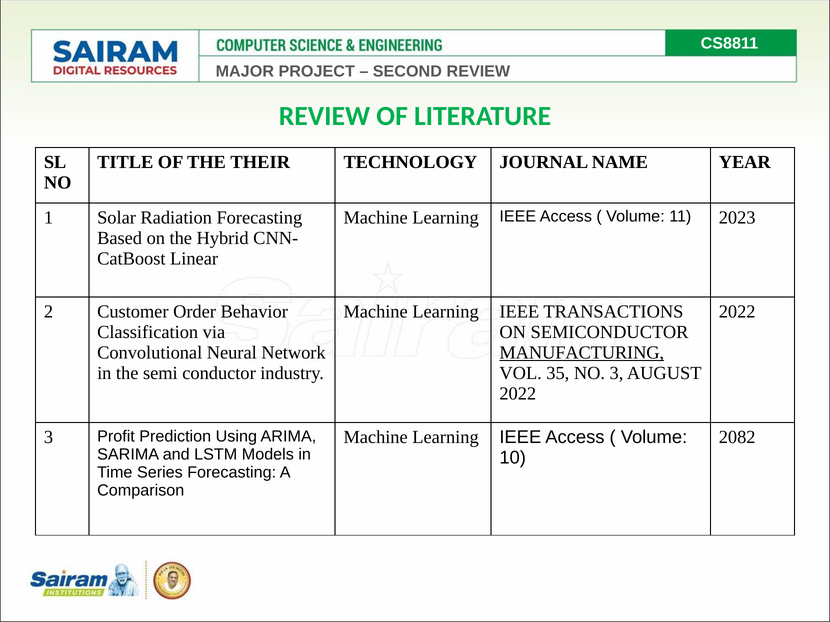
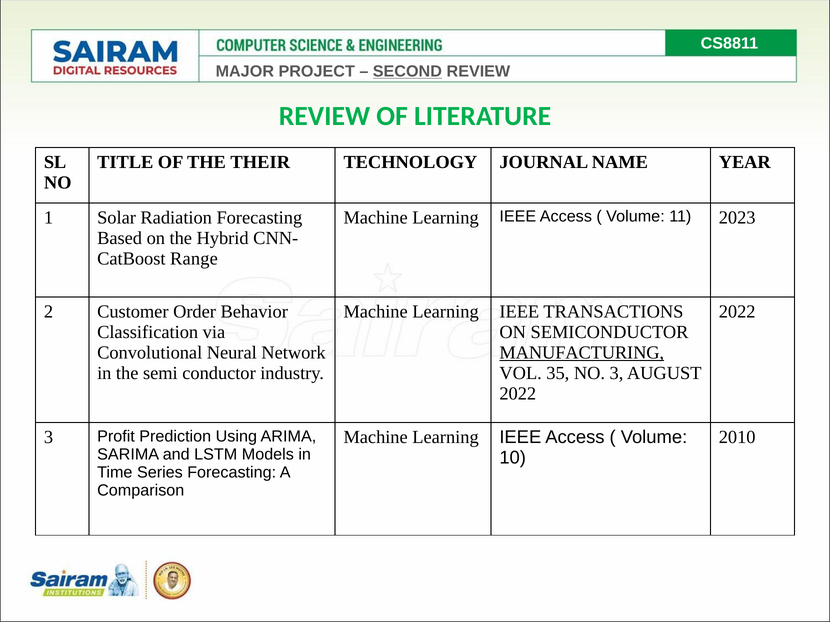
SECOND underline: none -> present (407, 71)
Linear: Linear -> Range (194, 259)
2082: 2082 -> 2010 (737, 438)
